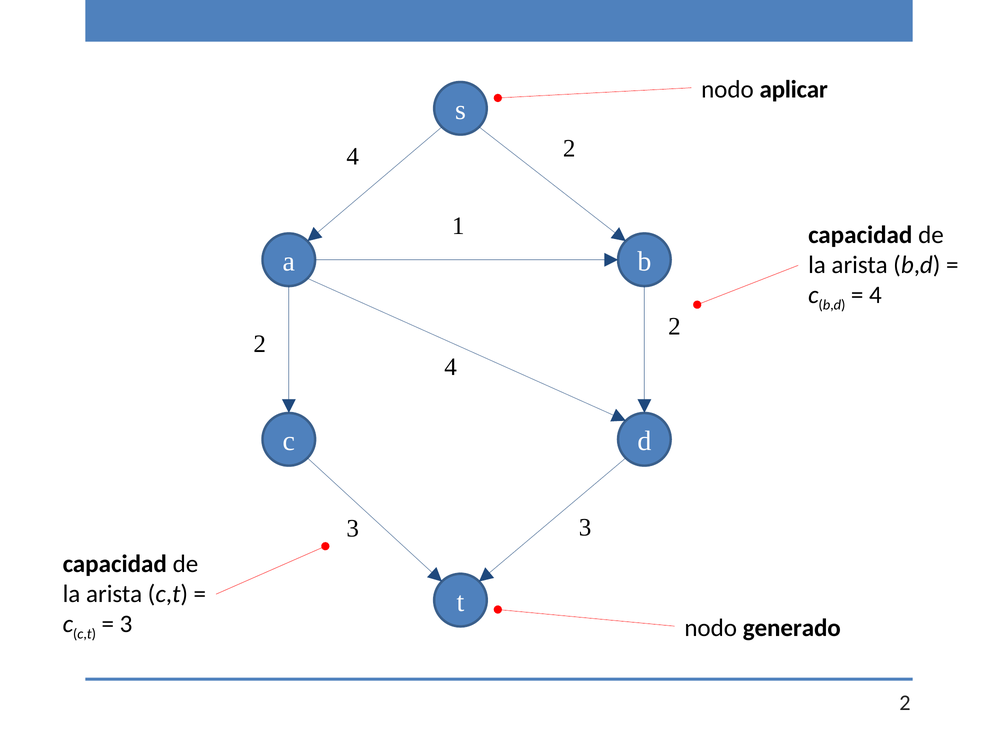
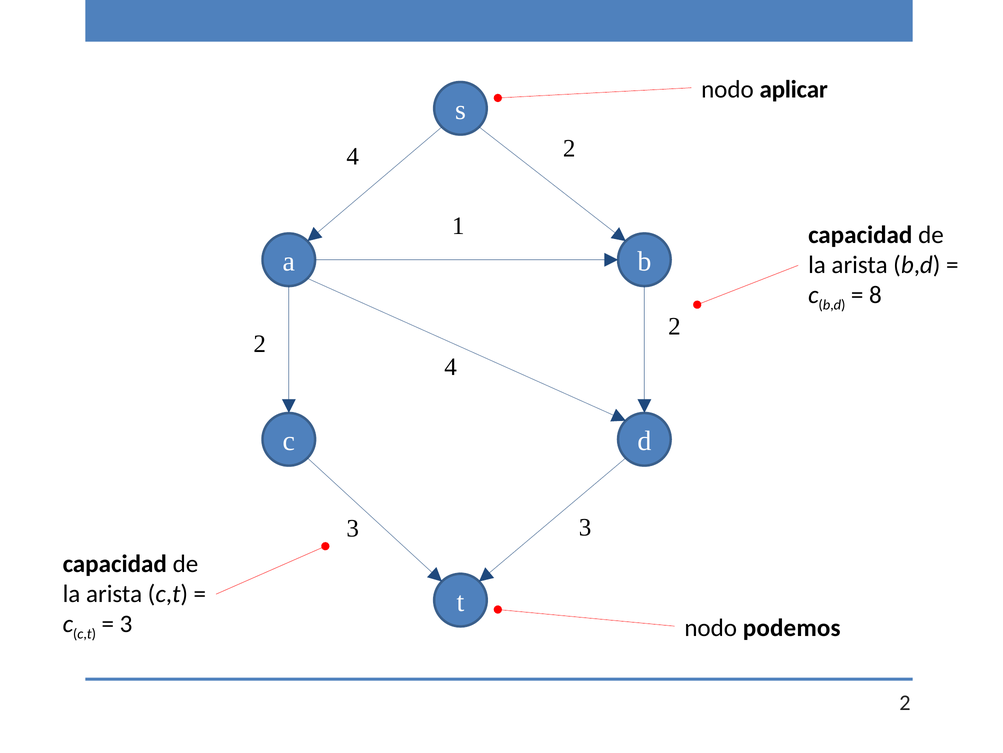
4: 4 -> 8 (875, 295)
generado: generado -> podemos (792, 627)
